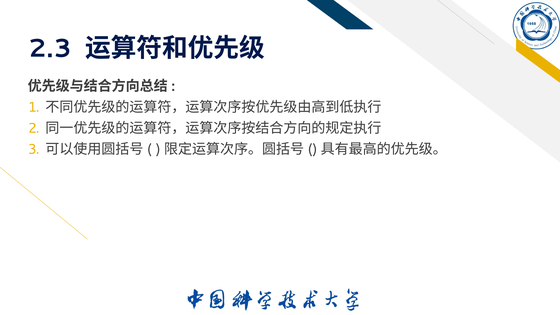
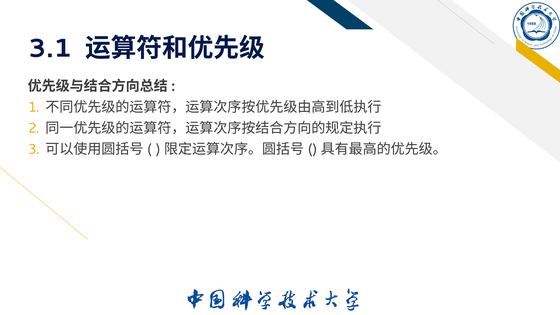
2.3: 2.3 -> 3.1 (50, 48)
